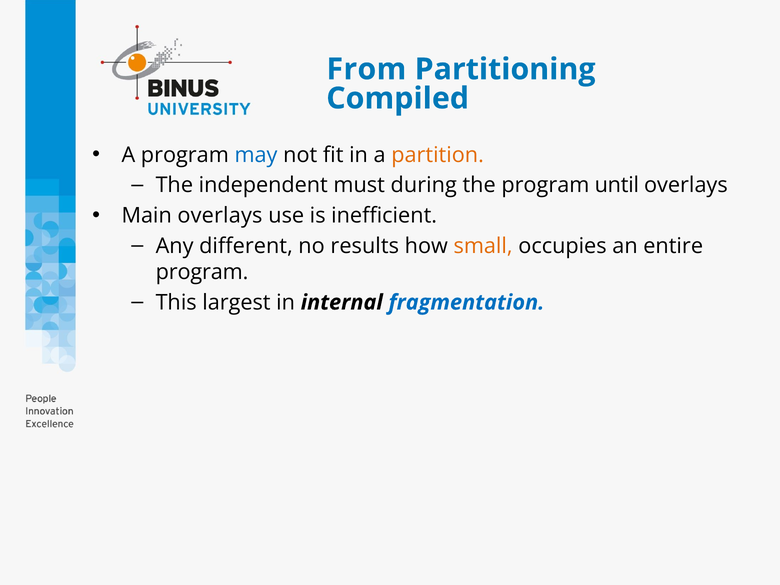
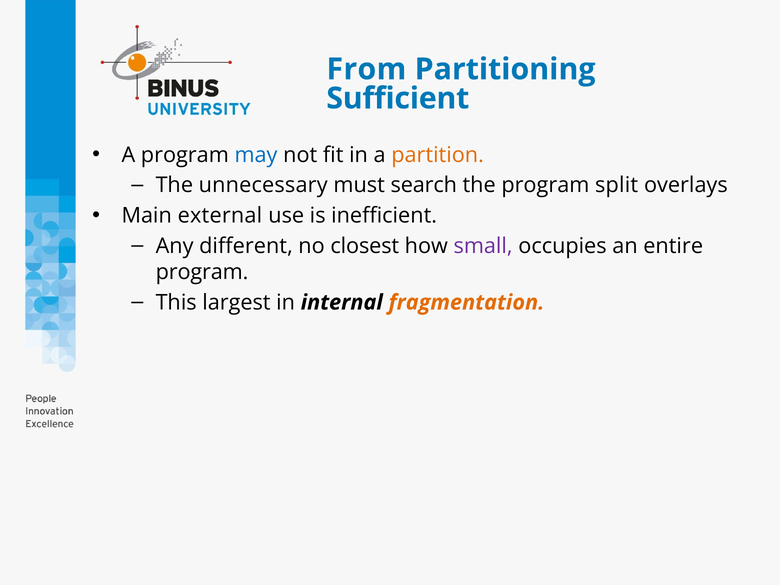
Compiled: Compiled -> Sufficient (398, 98)
independent: independent -> unnecessary (263, 185)
during: during -> search (424, 185)
until: until -> split (617, 185)
Main overlays: overlays -> external (220, 216)
results: results -> closest (365, 246)
small colour: orange -> purple (483, 246)
fragmentation colour: blue -> orange (466, 302)
